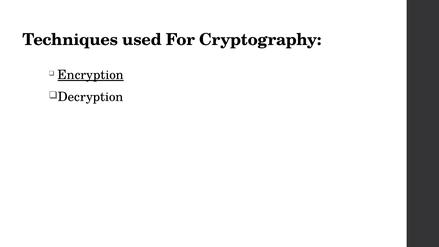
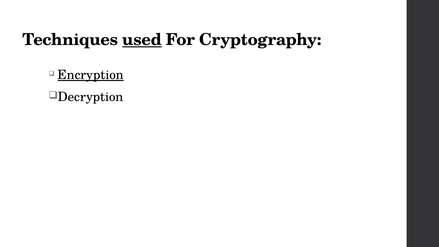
used underline: none -> present (142, 40)
